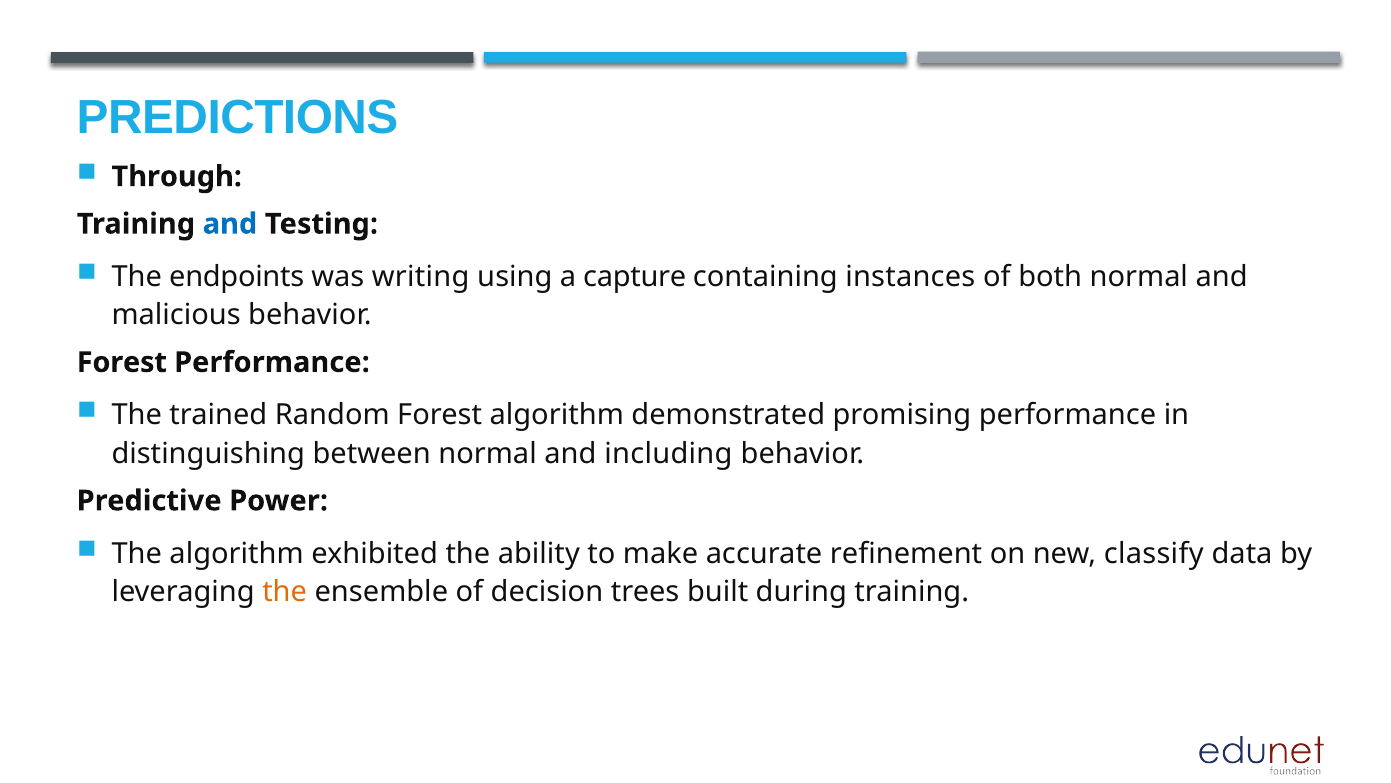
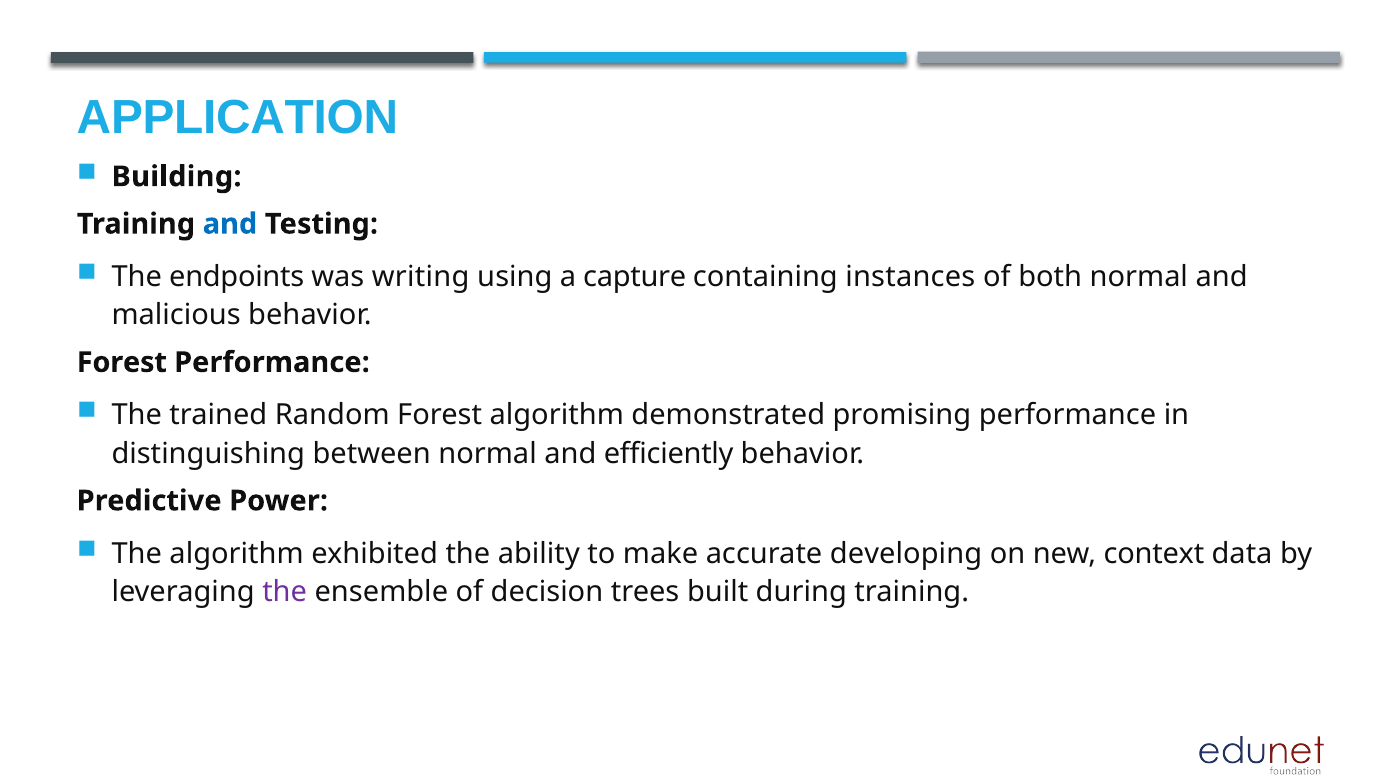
PREDICTIONS: PREDICTIONS -> APPLICATION (237, 117)
Through: Through -> Building (177, 177)
including: including -> efficiently (669, 453)
refinement: refinement -> developing (906, 553)
classify: classify -> context (1154, 553)
the colour: orange -> purple (285, 592)
